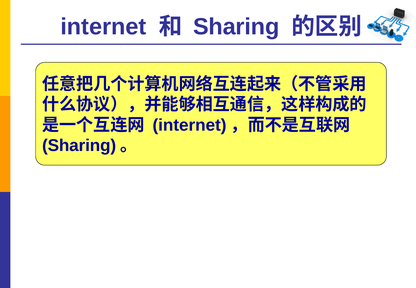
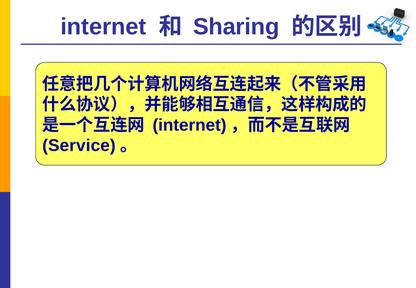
Sharing: Sharing -> Service (79, 146)
